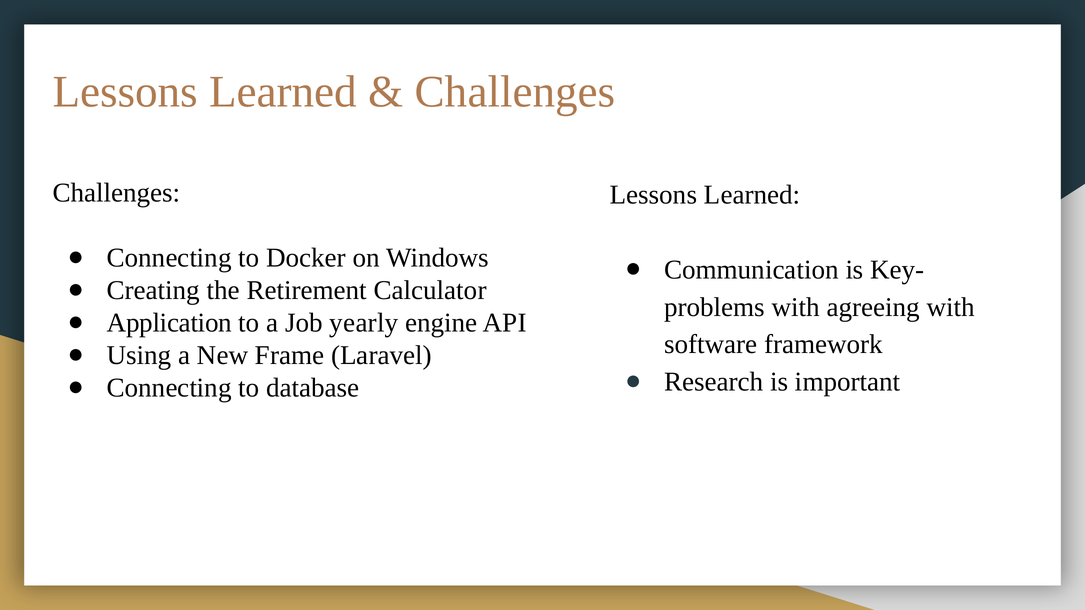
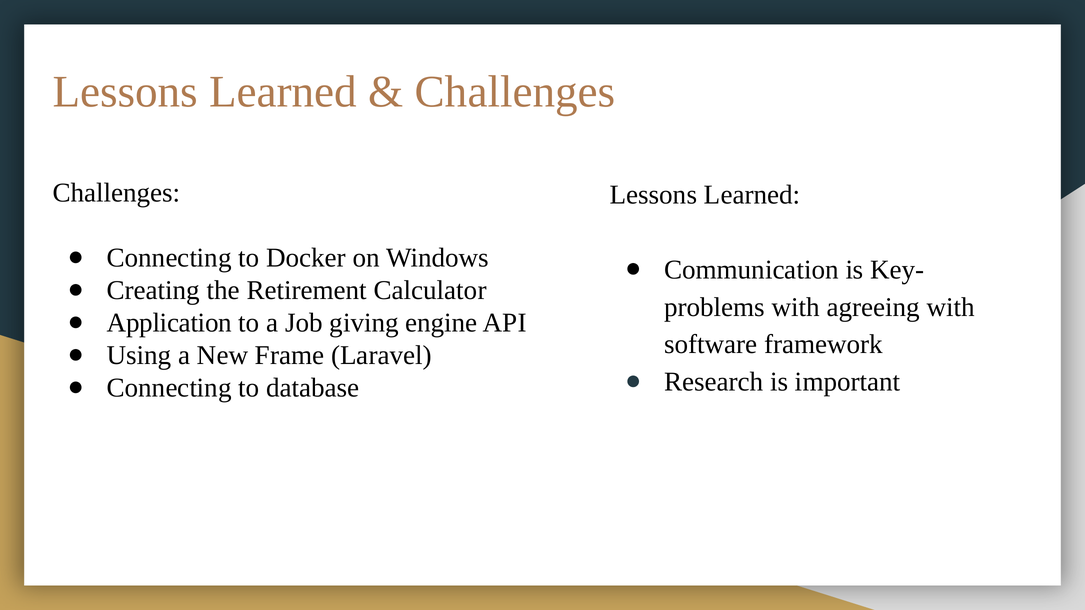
yearly: yearly -> giving (364, 323)
